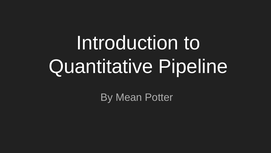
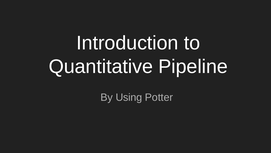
Mean: Mean -> Using (129, 97)
